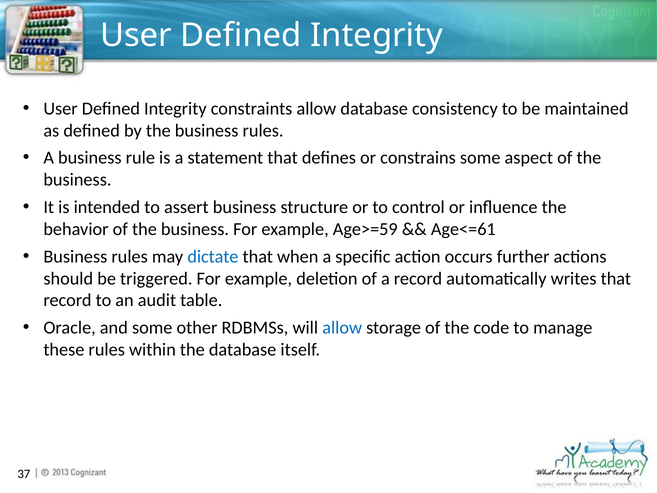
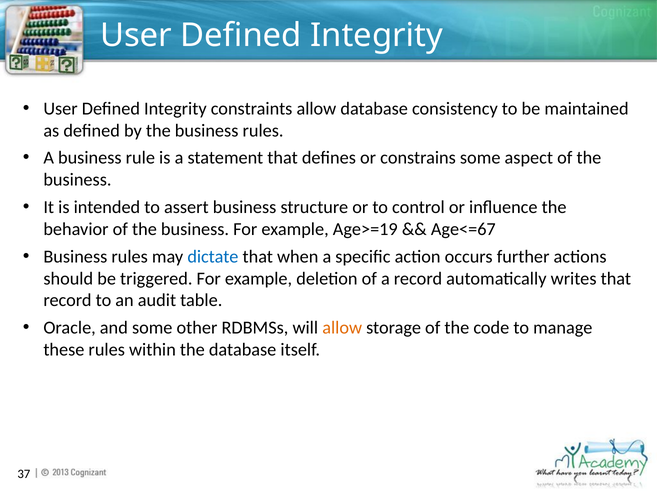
Age>=59: Age>=59 -> Age>=19 (365, 229)
Age<=61: Age<=61 -> Age<=67 (463, 229)
allow colour: blue -> orange (342, 328)
